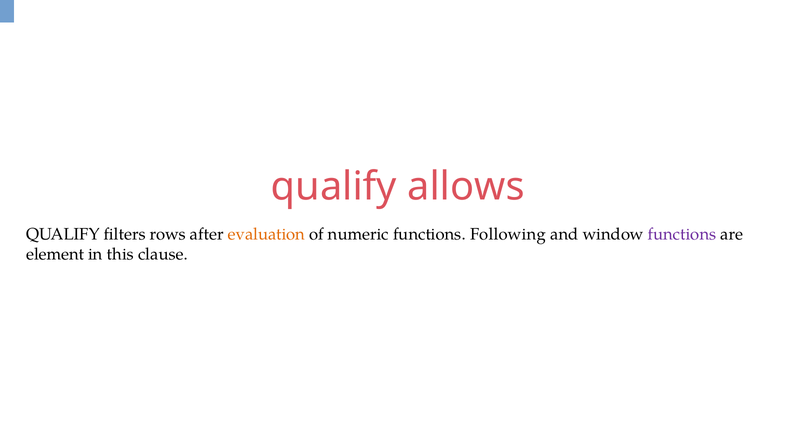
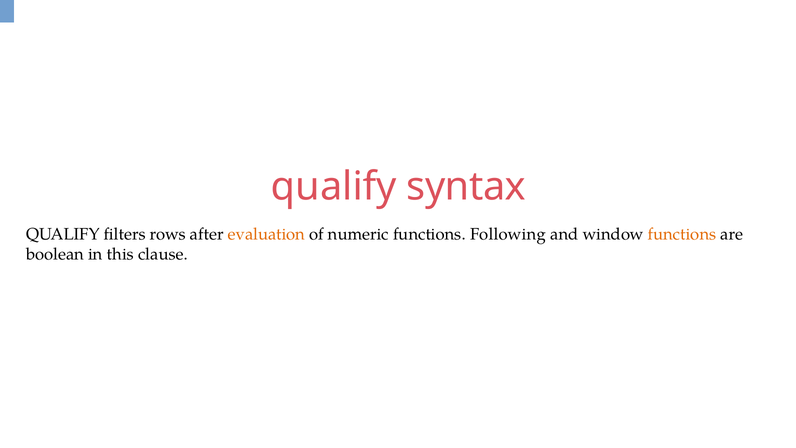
allows: allows -> syntax (466, 187)
functions colour: purple -> orange (682, 234)
element: element -> boolean (55, 254)
